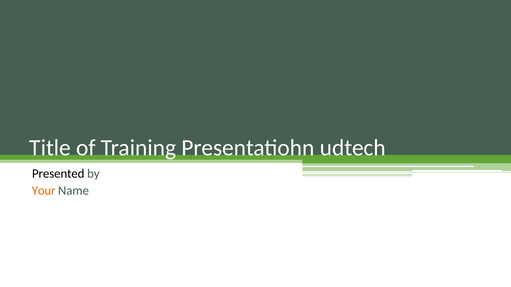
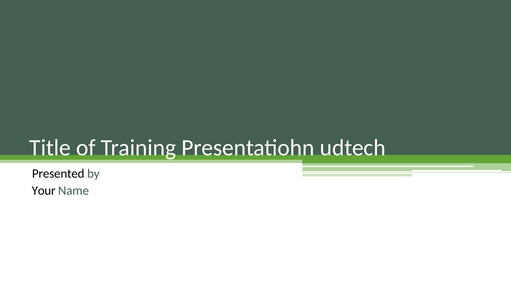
Your colour: orange -> black (44, 191)
